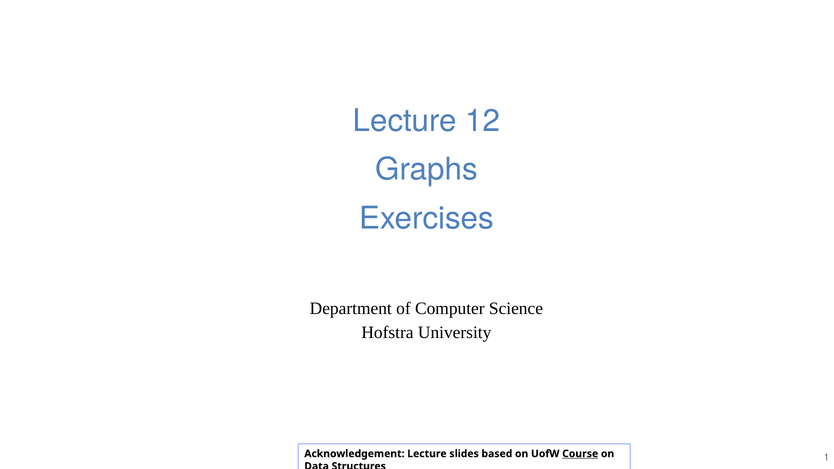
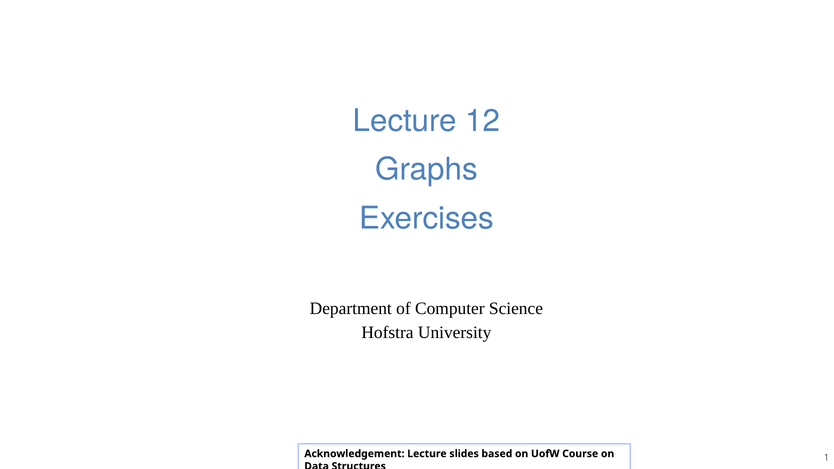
Course underline: present -> none (580, 454)
